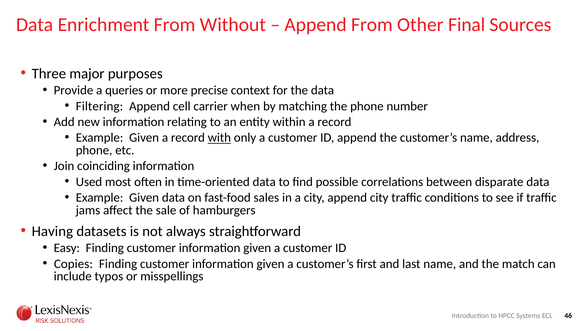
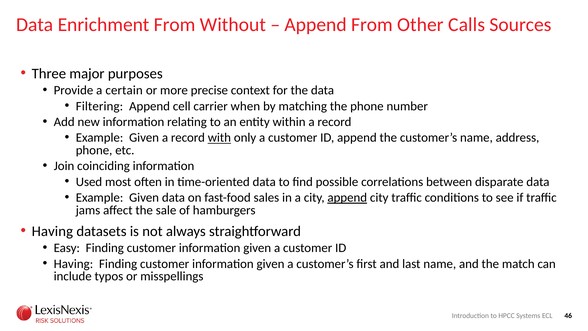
Final: Final -> Calls (467, 25)
queries: queries -> certain (124, 90)
append underline: none -> present (347, 198)
Copies: Copies -> Having (73, 264)
